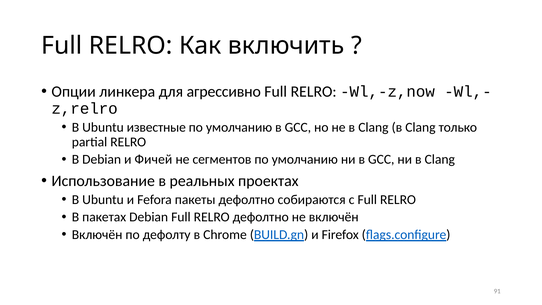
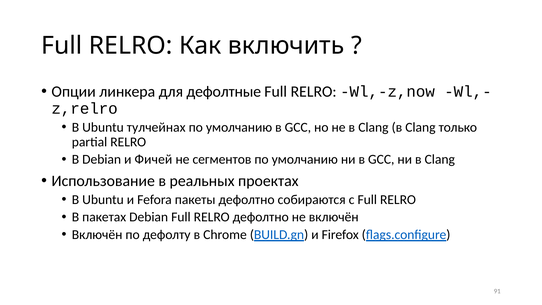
агрессивно: агрессивно -> дефолтные (224, 92)
известные: известные -> тулчейнах (156, 127)
